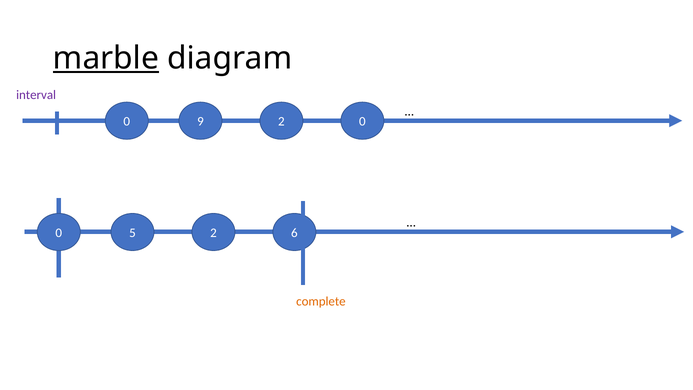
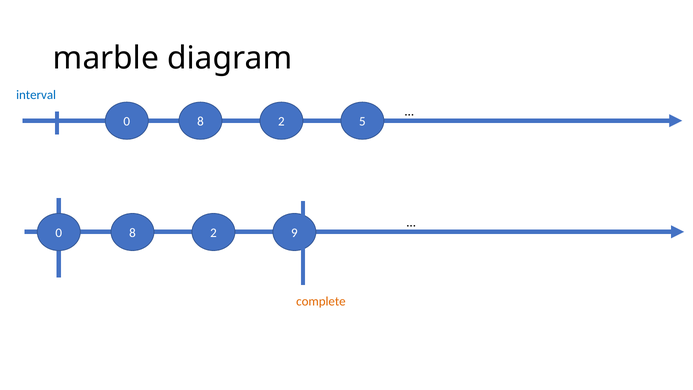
marble underline: present -> none (106, 58)
interval colour: purple -> blue (36, 95)
9: 9 -> 8 (200, 122)
2 0: 0 -> 5 (362, 122)
5: 5 -> 8 (132, 233)
6: 6 -> 9 (294, 233)
